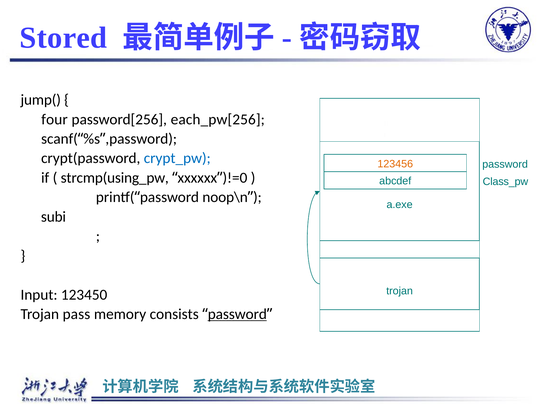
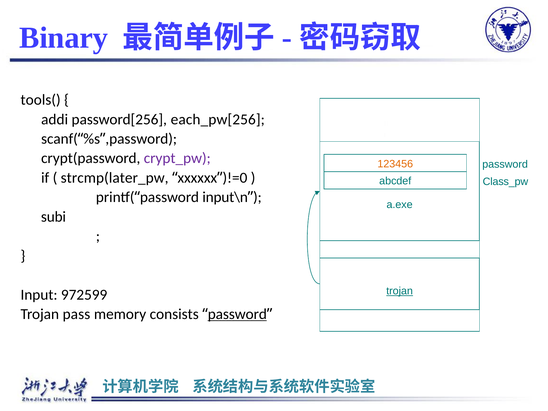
Stored: Stored -> Binary (64, 38)
jump(: jump( -> tools( (41, 100)
four: four -> addi (55, 119)
crypt_pw colour: blue -> purple (177, 158)
strcmp(using_pw: strcmp(using_pw -> strcmp(later_pw (115, 178)
noop\n: noop\n -> input\n (225, 197)
trojan underline: none -> present (400, 291)
123450: 123450 -> 972599 (84, 295)
